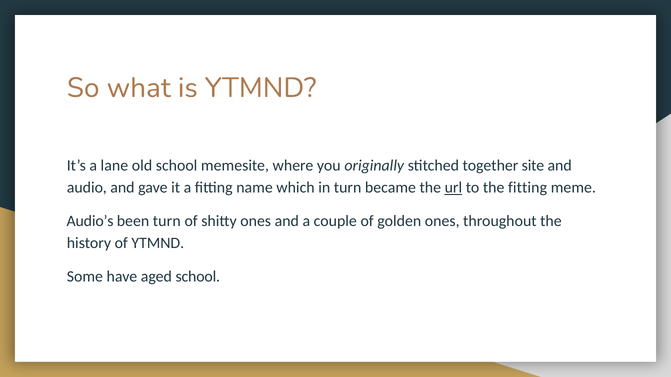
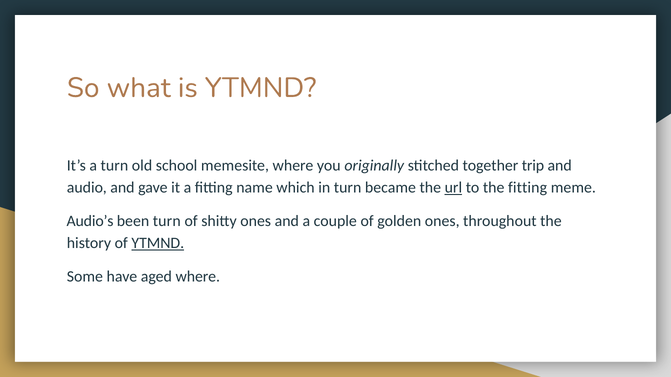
a lane: lane -> turn (114, 166)
site: site -> trip (533, 166)
YTMND underline: none -> present (158, 243)
aged school: school -> where (198, 277)
